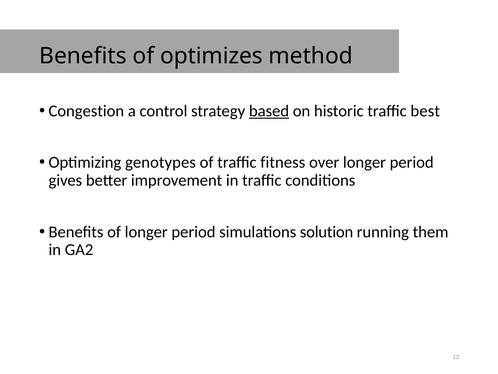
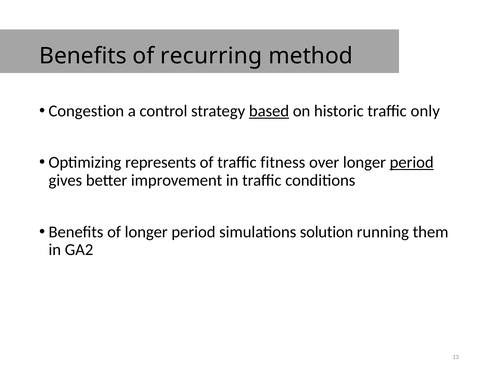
optimizes: optimizes -> recurring (211, 56)
best: best -> only (425, 111)
genotypes: genotypes -> represents (161, 162)
period underline: none -> present (412, 162)
